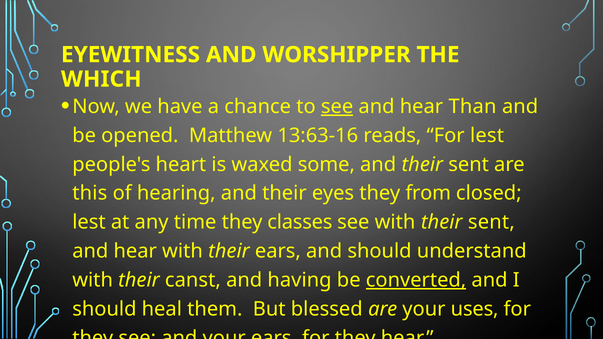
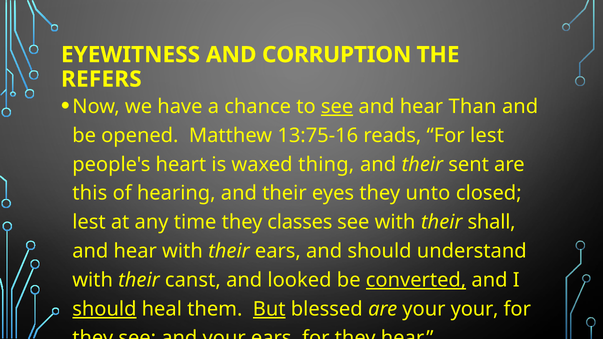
WORSHIPPER: WORSHIPPER -> CORRUPTION (337, 55)
WHICH: WHICH -> REFERS (101, 79)
13:63-16: 13:63-16 -> 13:75-16 (318, 136)
some: some -> thing (326, 165)
from: from -> unto (428, 193)
with their sent: sent -> shall (492, 222)
having: having -> looked (300, 280)
should underline: none -> present (104, 309)
But underline: none -> present (269, 309)
your uses: uses -> your (475, 309)
